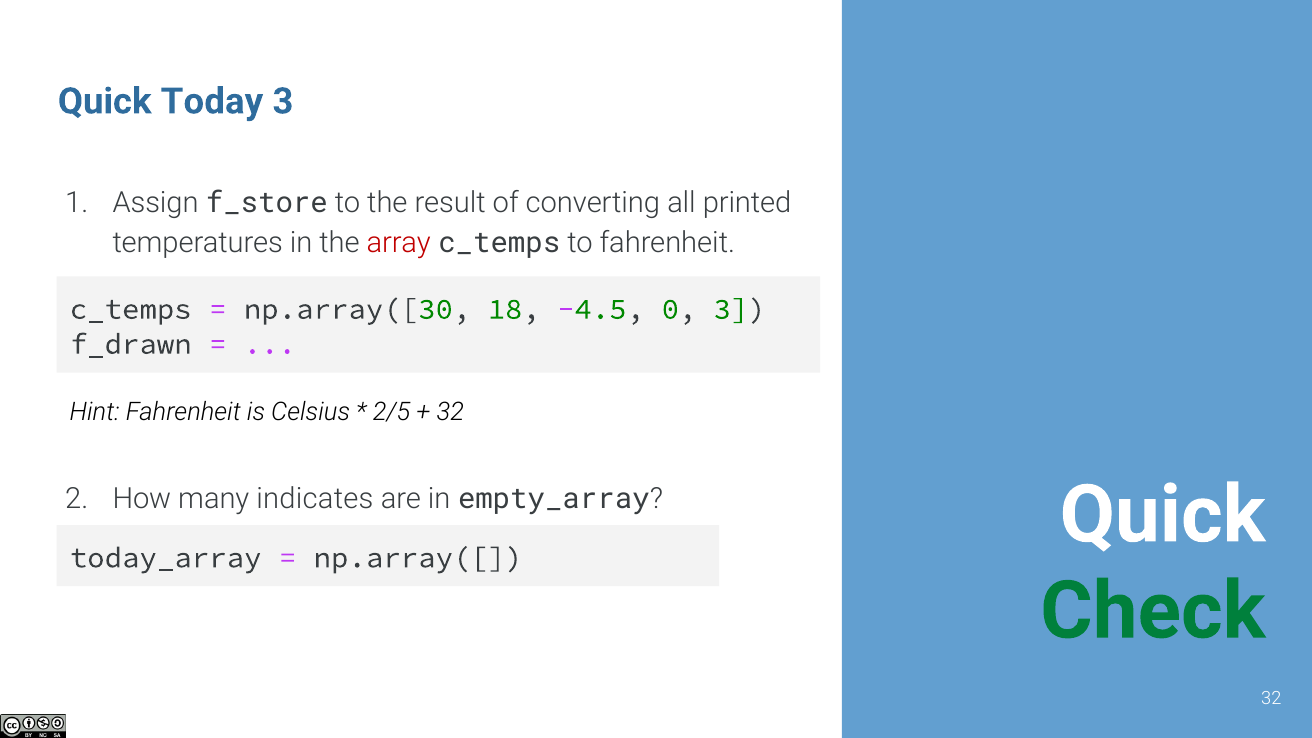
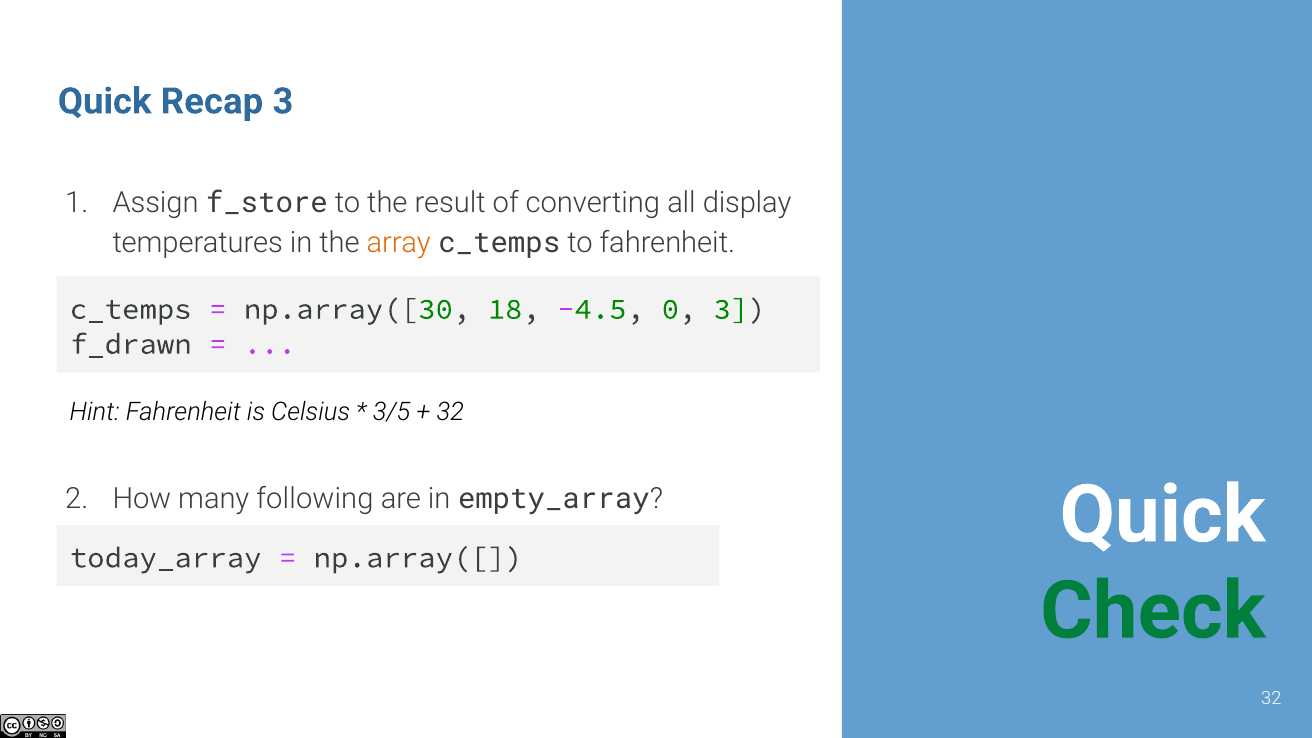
Today: Today -> Recap (212, 101)
printed: printed -> display (747, 203)
array colour: red -> orange (399, 243)
2/5: 2/5 -> 3/5 (392, 412)
indicates: indicates -> following (315, 499)
